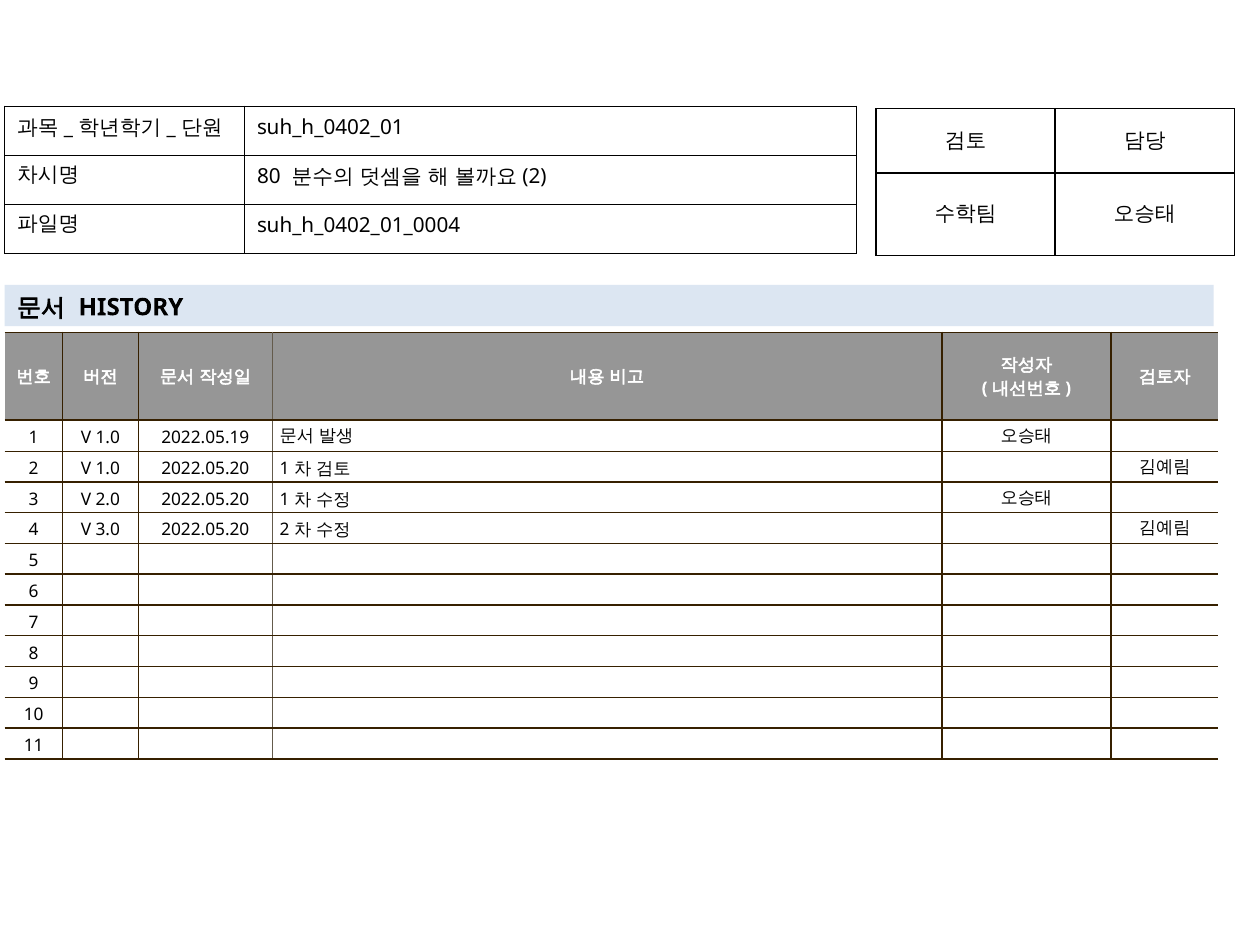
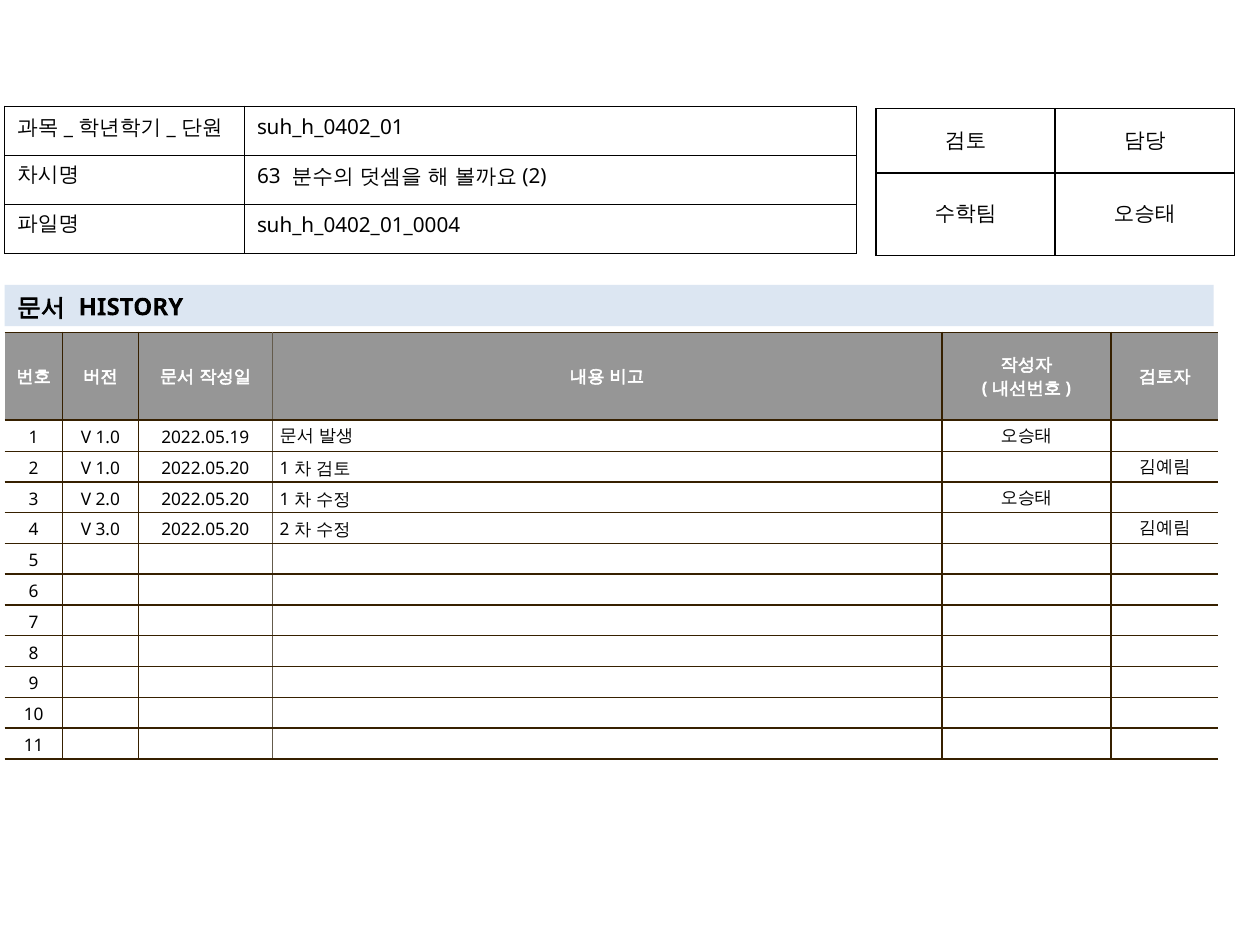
80: 80 -> 63 (269, 177)
